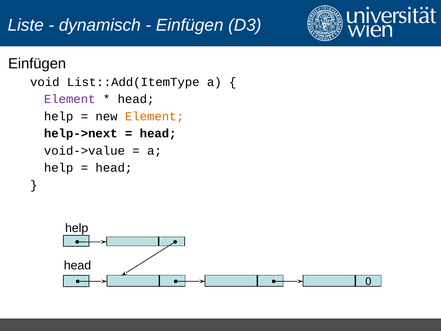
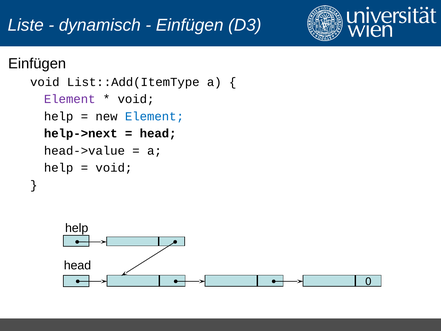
head: head -> void (136, 99)
Element colour: orange -> blue (154, 116)
void->value: void->value -> head->value (84, 151)
head: head -> void (114, 168)
